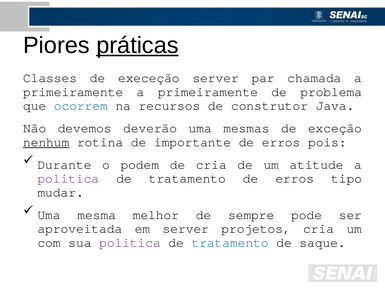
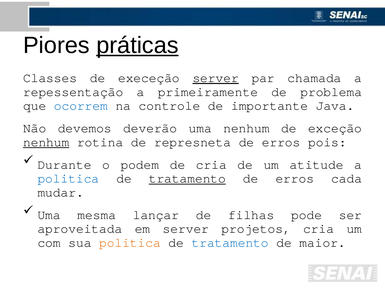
server underline: none -> present (216, 78)
primeiramente: primeiramente -> repessentação (73, 92)
recursos: recursos -> controle (169, 106)
construtor: construtor -> importante (270, 106)
uma mesmas: mesmas -> nenhum (246, 128)
importante: importante -> represneta (193, 142)
politica colour: purple -> blue (68, 178)
tratamento underline: none -> present (187, 178)
tipo: tipo -> cada (347, 178)
melhor: melhor -> lançar (156, 215)
sempre: sempre -> filhas (251, 215)
politica colour: purple -> orange (130, 242)
saque: saque -> maior (323, 242)
